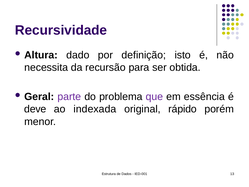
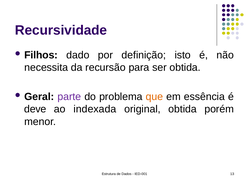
Altura: Altura -> Filhos (41, 55)
que colour: purple -> orange (154, 97)
original rápido: rápido -> obtida (183, 109)
